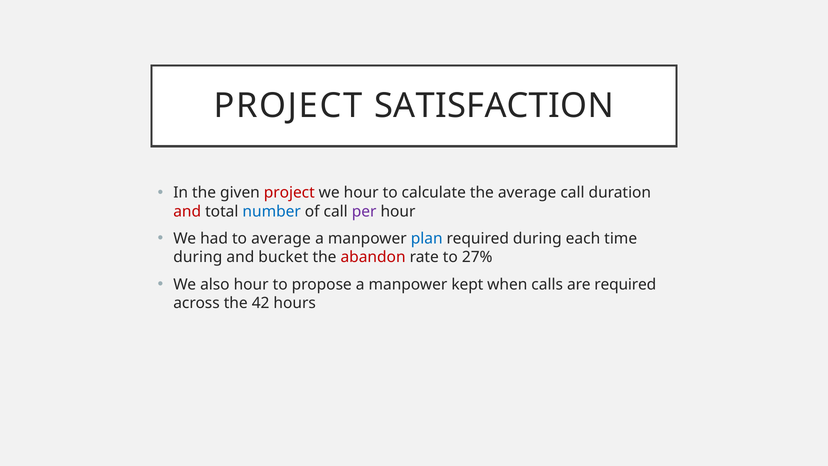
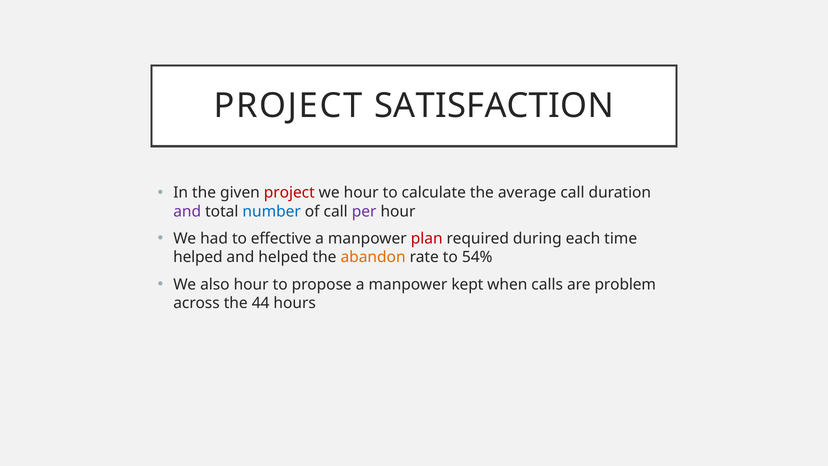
and colour: red -> purple (187, 211)
to average: average -> effective (281, 239)
plan colour: blue -> red (427, 239)
during: during -> helped (198, 257)
and bucket: bucket -> helped (283, 257)
abandon colour: red -> orange (373, 257)
27%: 27% -> 54% (477, 257)
are required: required -> problem (625, 284)
42: 42 -> 44 (261, 303)
